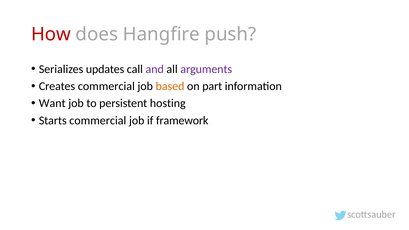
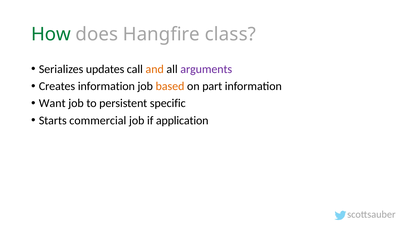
How colour: red -> green (51, 34)
push: push -> class (230, 34)
and colour: purple -> orange (155, 69)
Creates commercial: commercial -> information (106, 86)
hosting: hosting -> specific (168, 103)
framework: framework -> application (182, 121)
